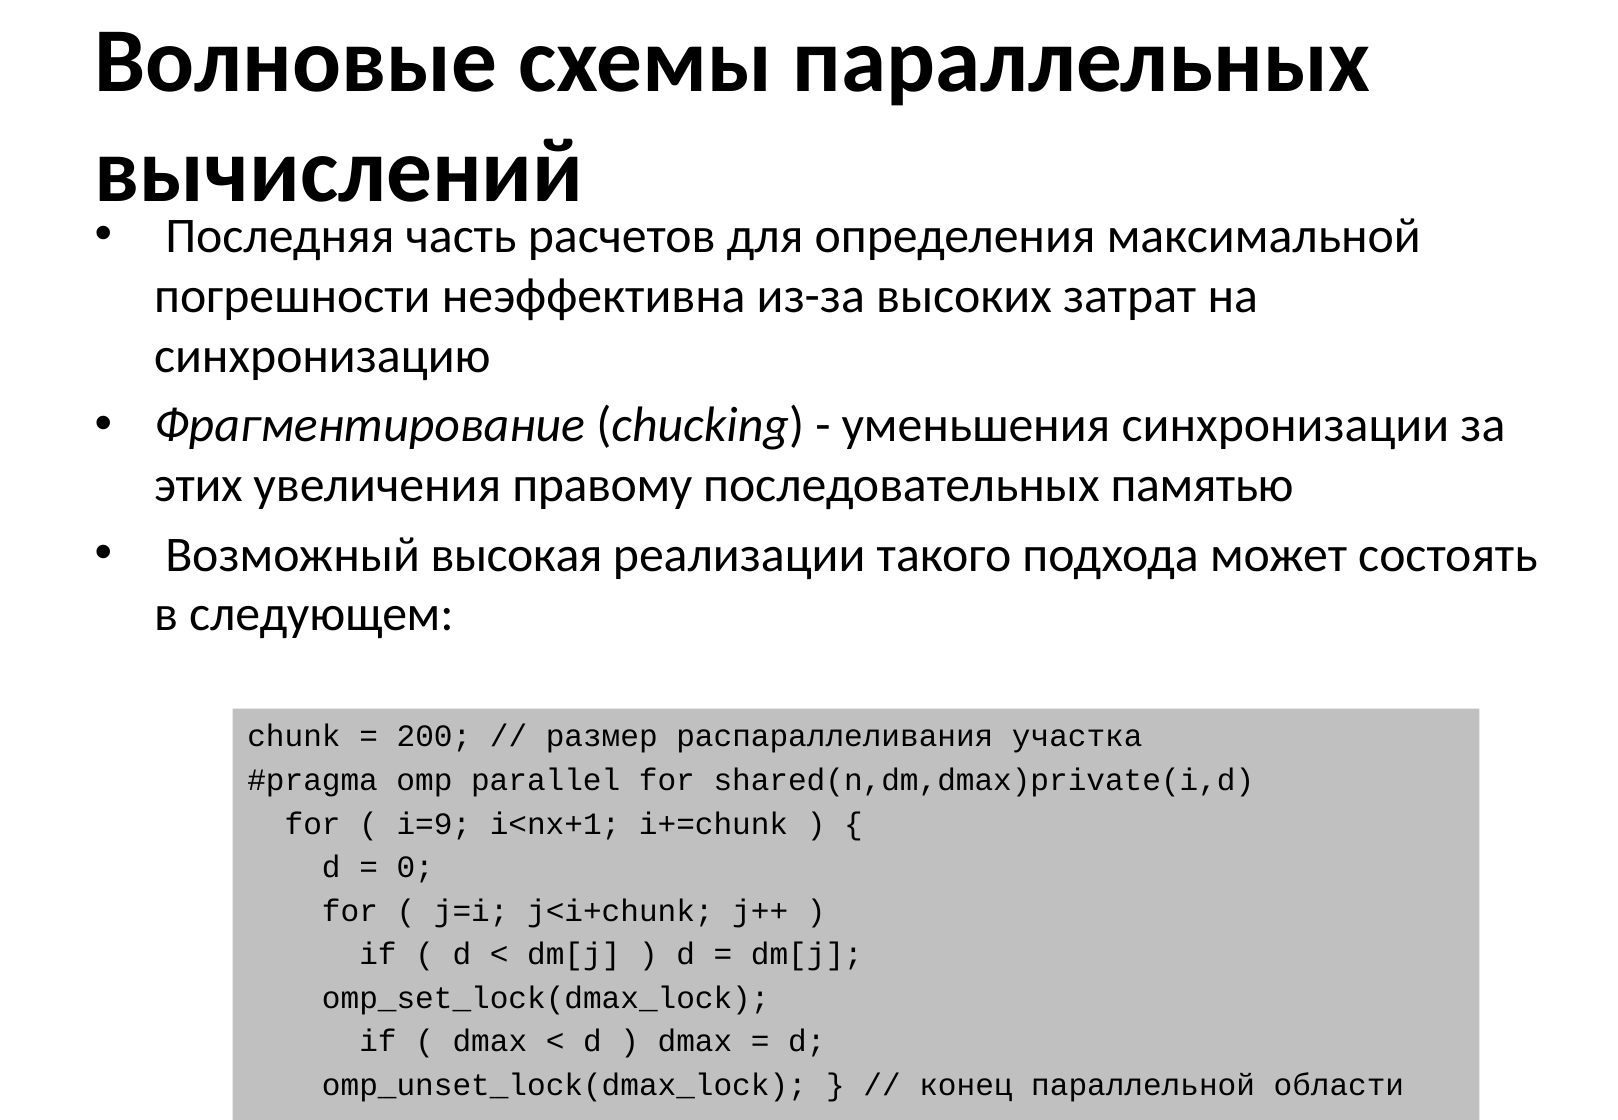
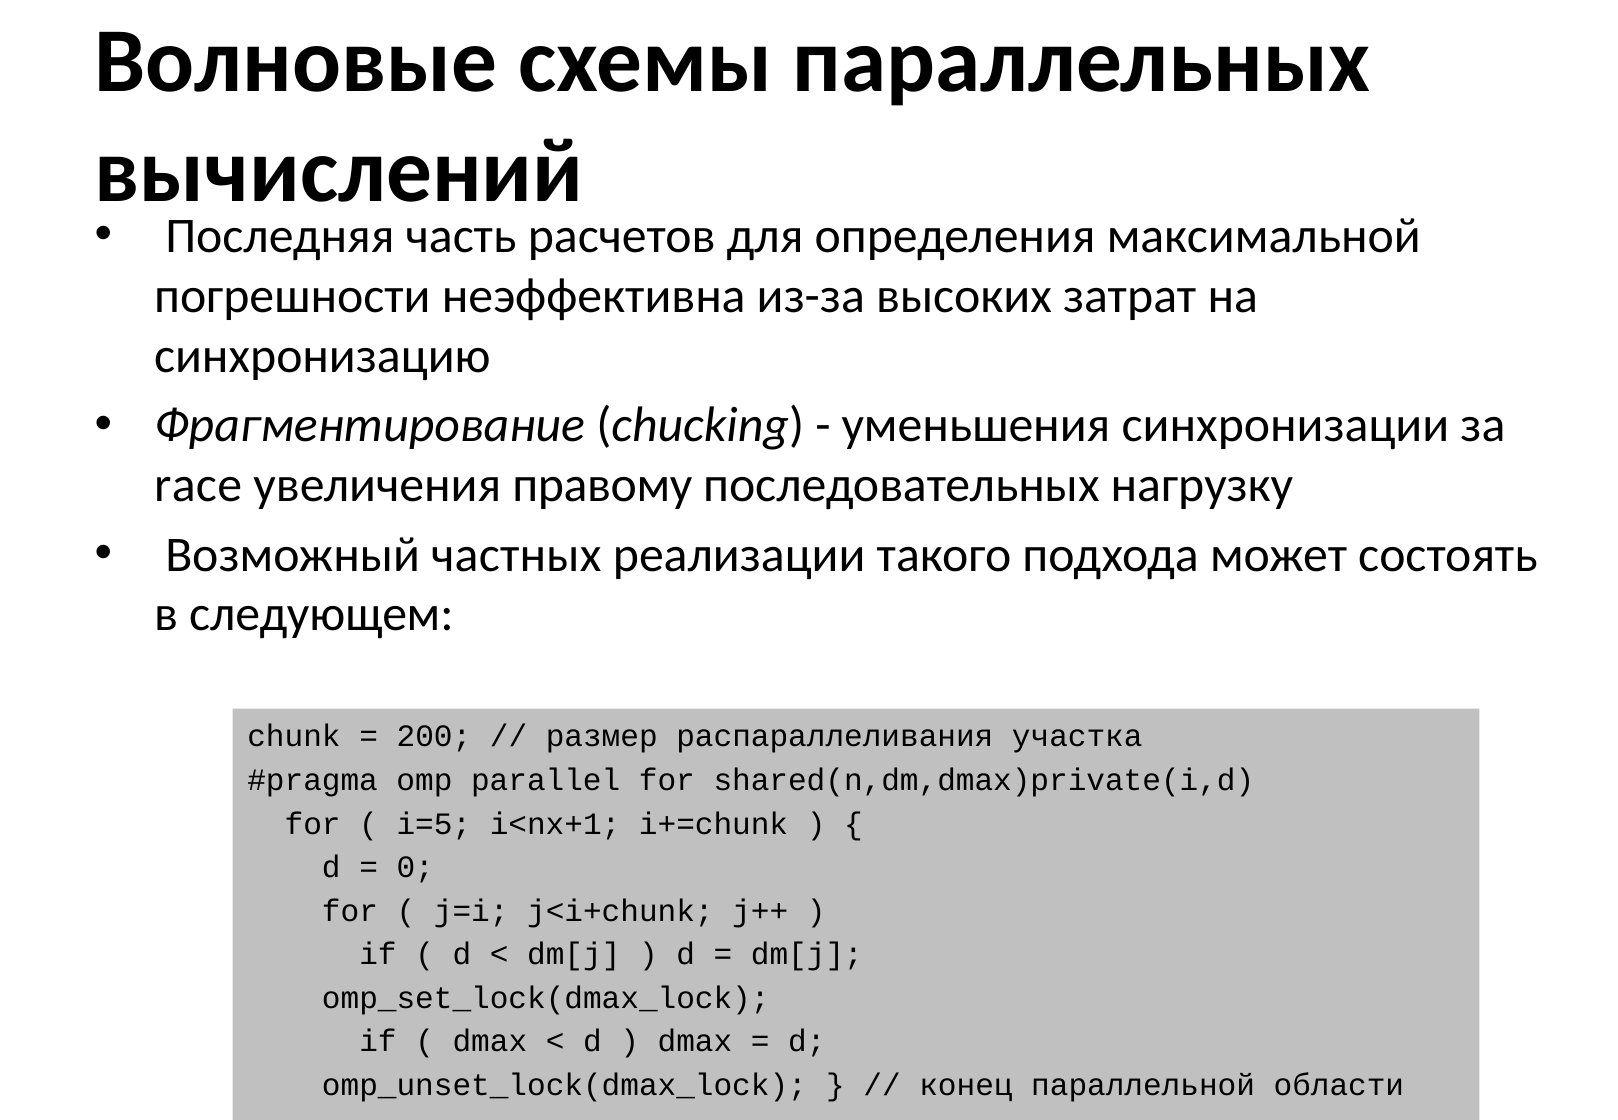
этих: этих -> race (198, 485)
памятью: памятью -> нагрузку (1202, 485)
высокая: высокая -> частных (516, 555)
i=9: i=9 -> i=5 (434, 824)
